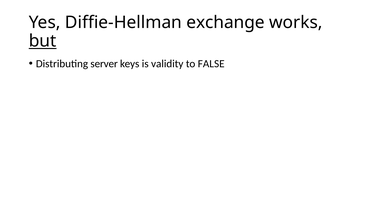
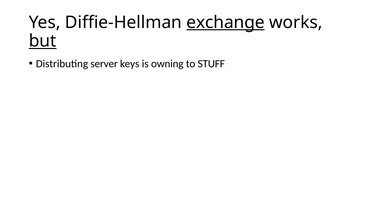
exchange underline: none -> present (226, 22)
validity: validity -> owning (167, 64)
FALSE: FALSE -> STUFF (211, 64)
